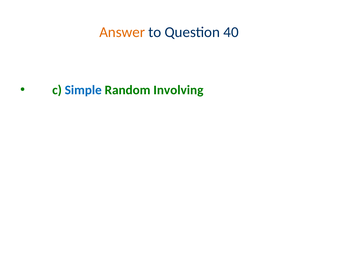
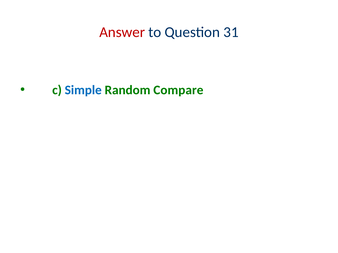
Answer colour: orange -> red (122, 32)
40: 40 -> 31 (231, 32)
Involving: Involving -> Compare (178, 90)
